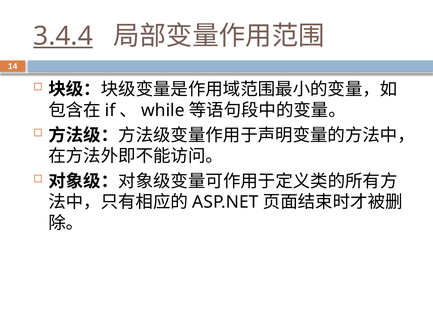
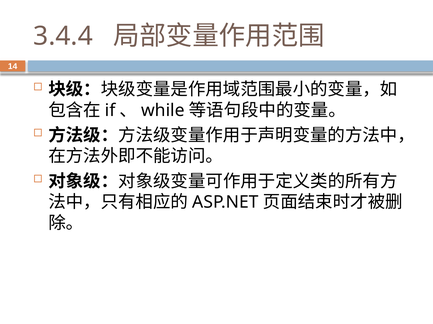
3.4.4 underline: present -> none (63, 36)
